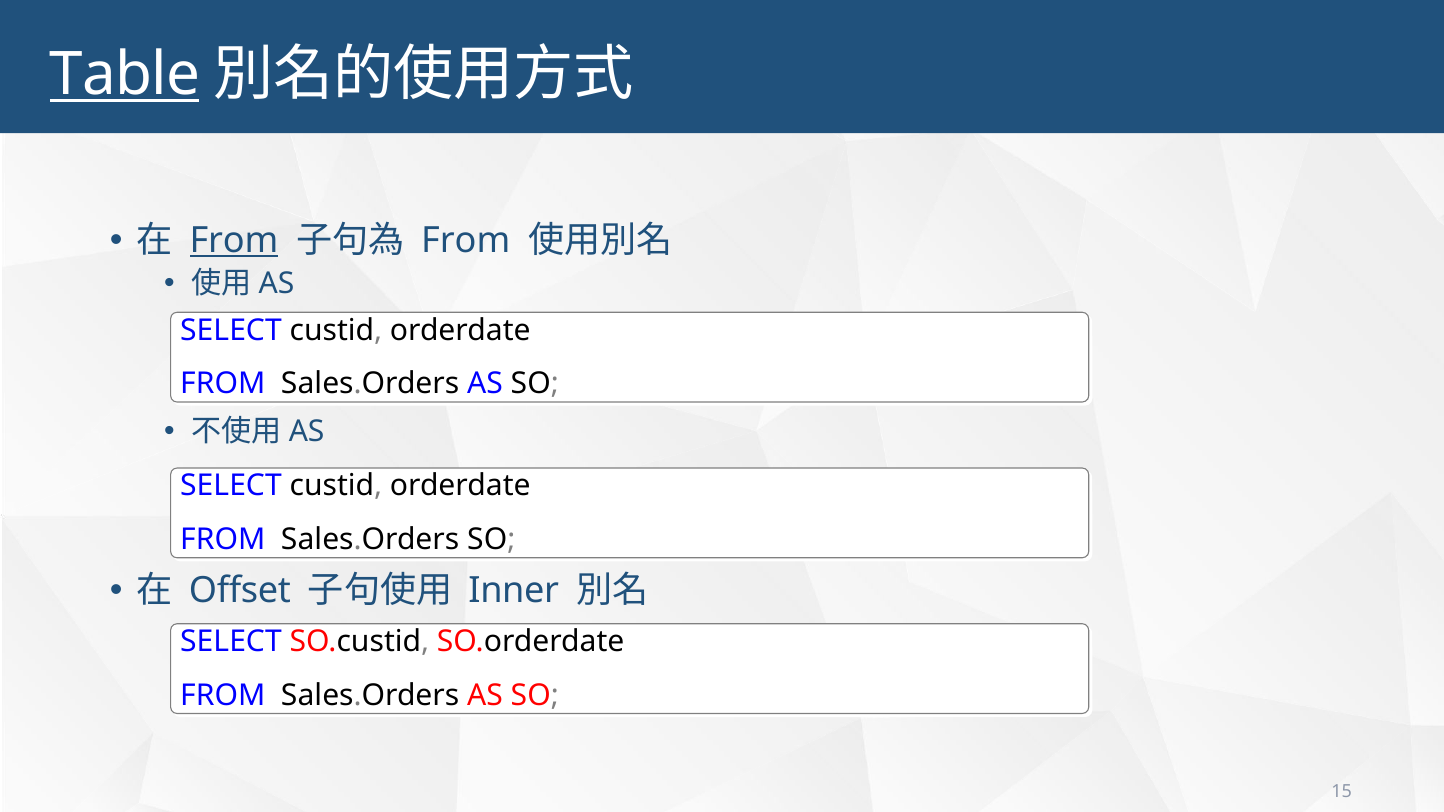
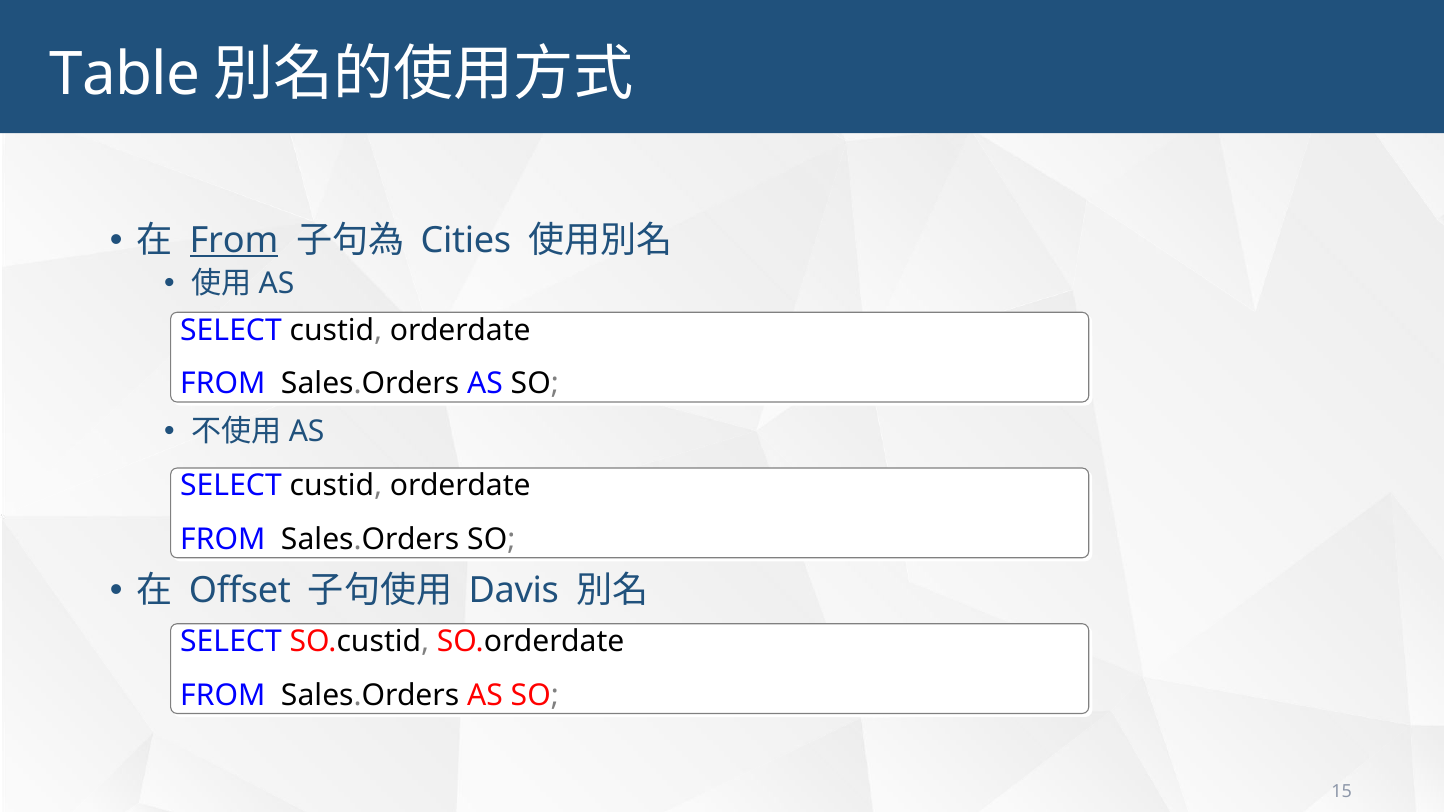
Table underline: present -> none (125, 75)
From: From -> Cities (466, 241)
Inner: Inner -> Davis (514, 591)
